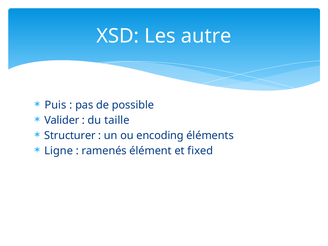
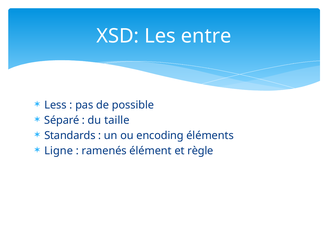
autre: autre -> entre (206, 36)
Puis: Puis -> Less (56, 105)
Valider: Valider -> Séparé (62, 120)
Structurer: Structurer -> Standards (70, 136)
fixed: fixed -> règle (200, 151)
